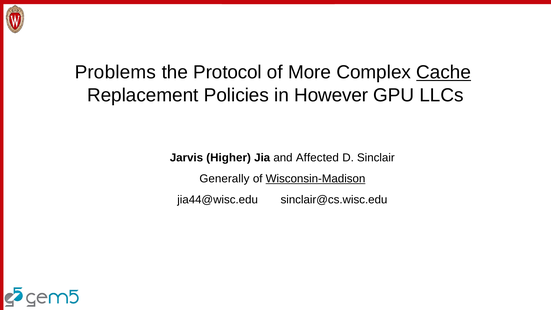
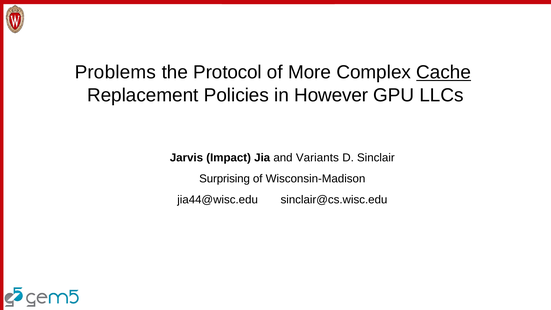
Higher: Higher -> Impact (229, 158)
Affected: Affected -> Variants (317, 158)
Generally: Generally -> Surprising (225, 179)
Wisconsin-Madison underline: present -> none (316, 179)
